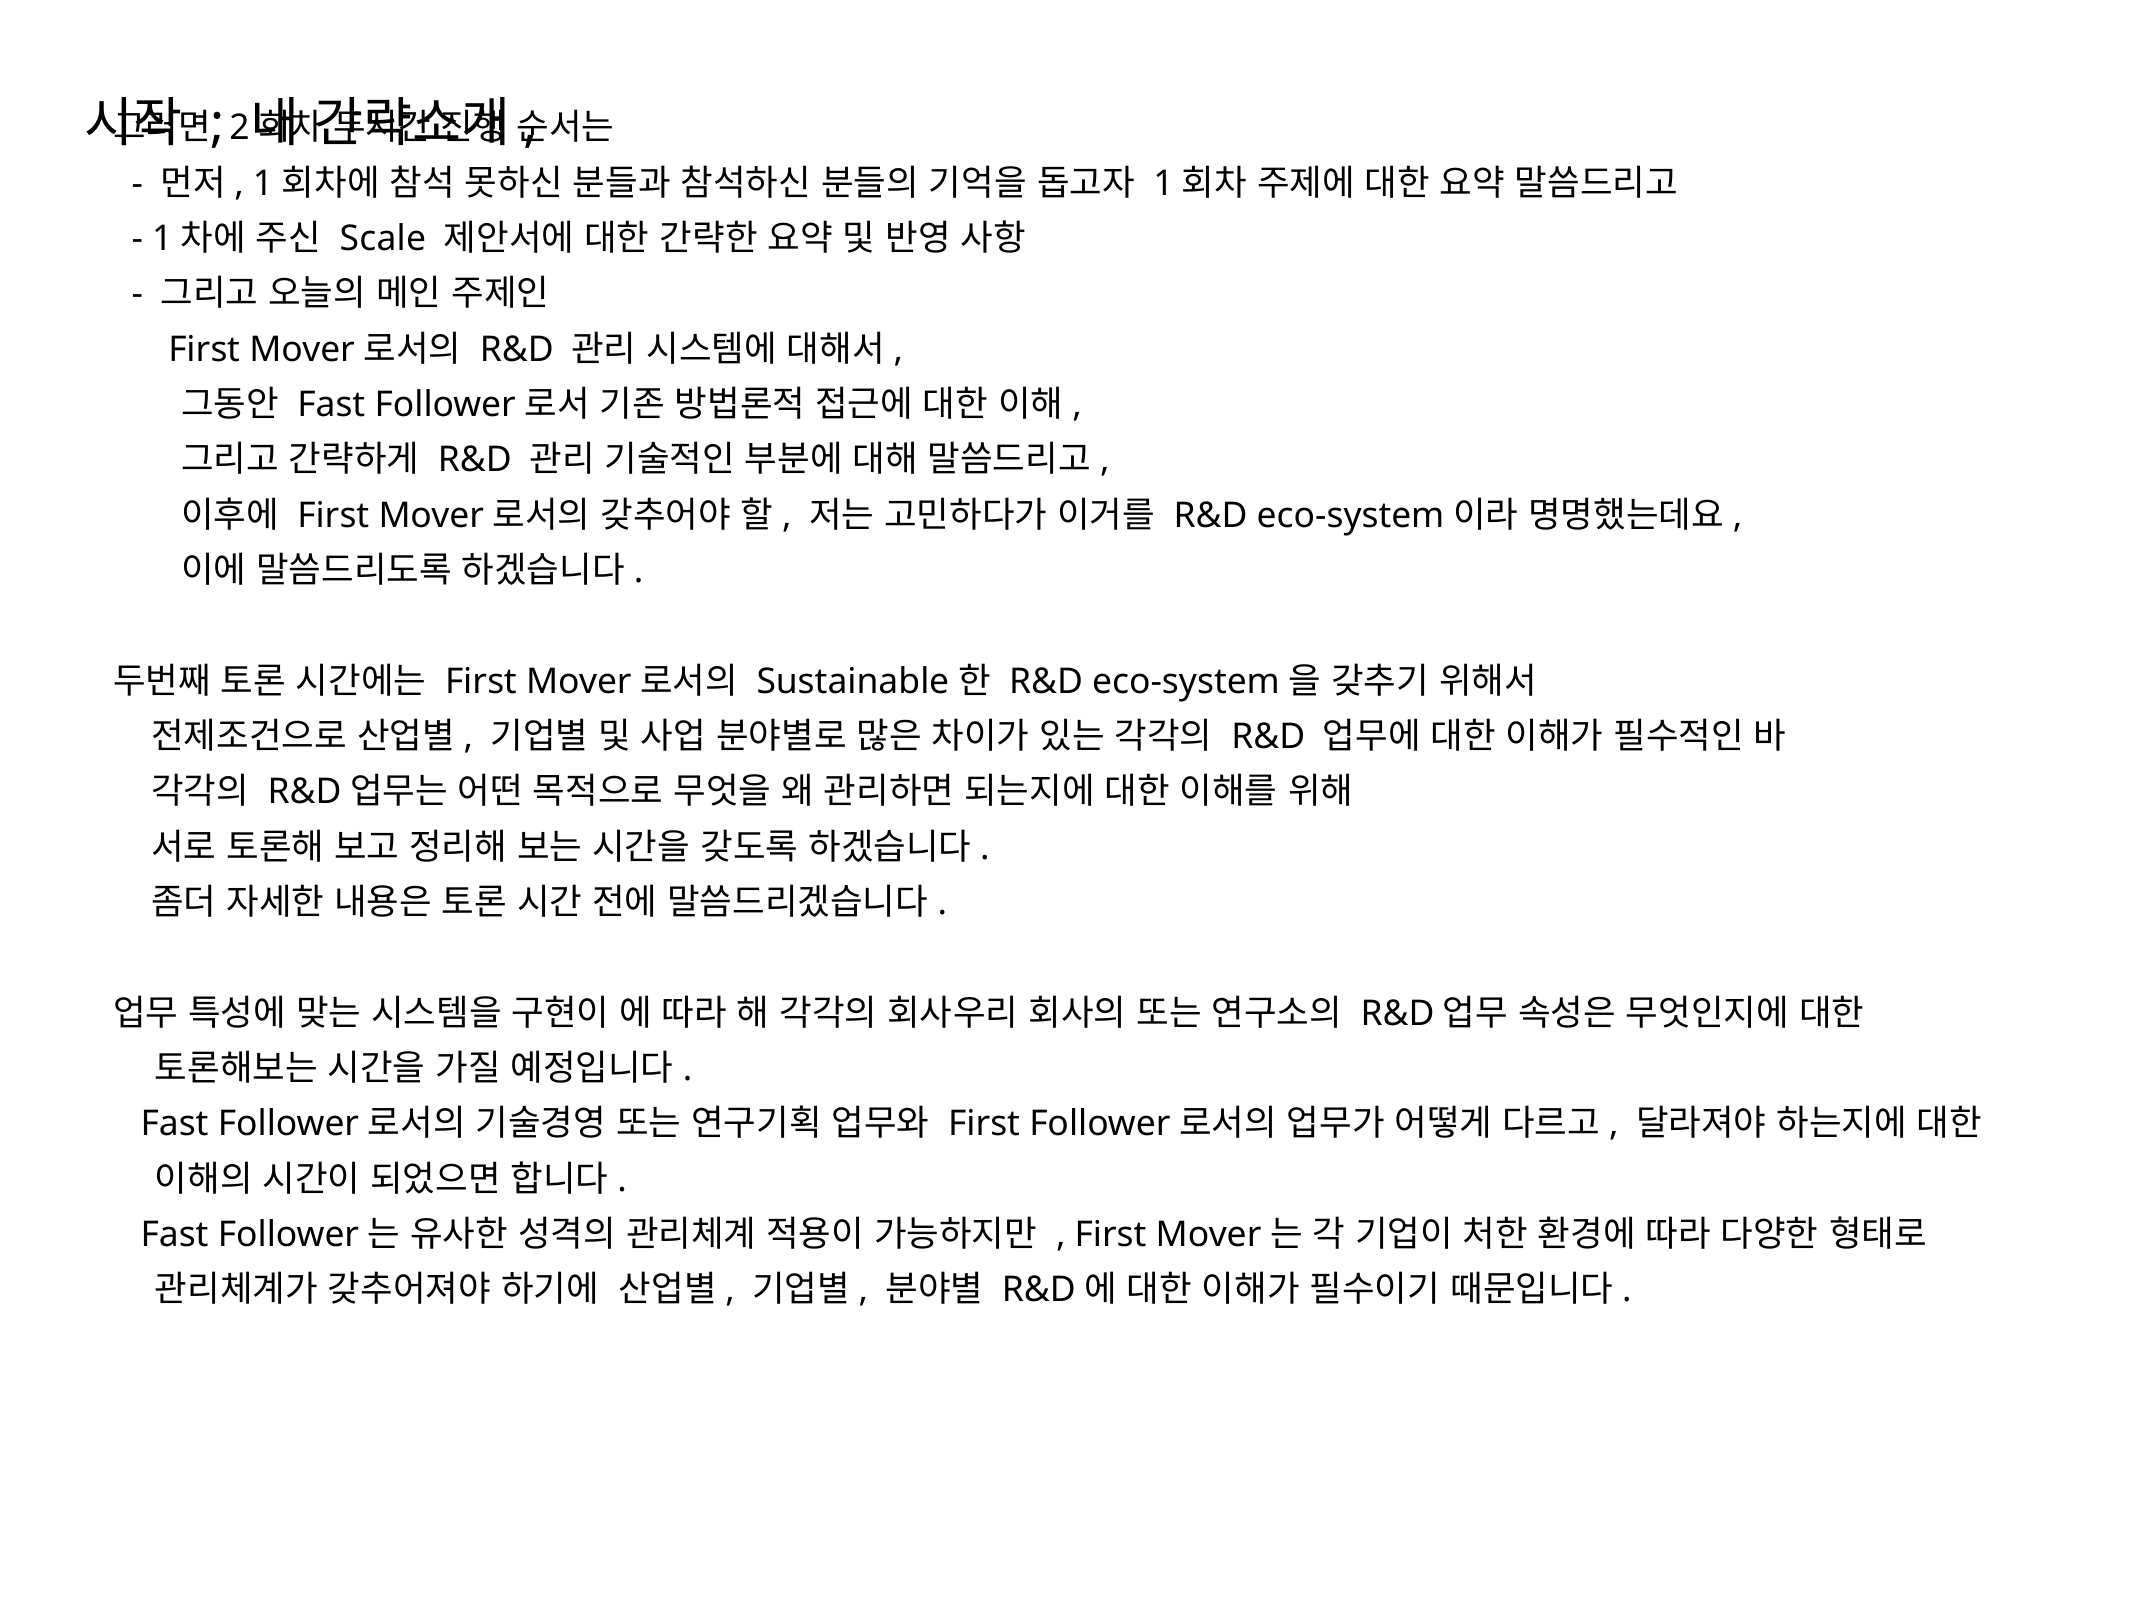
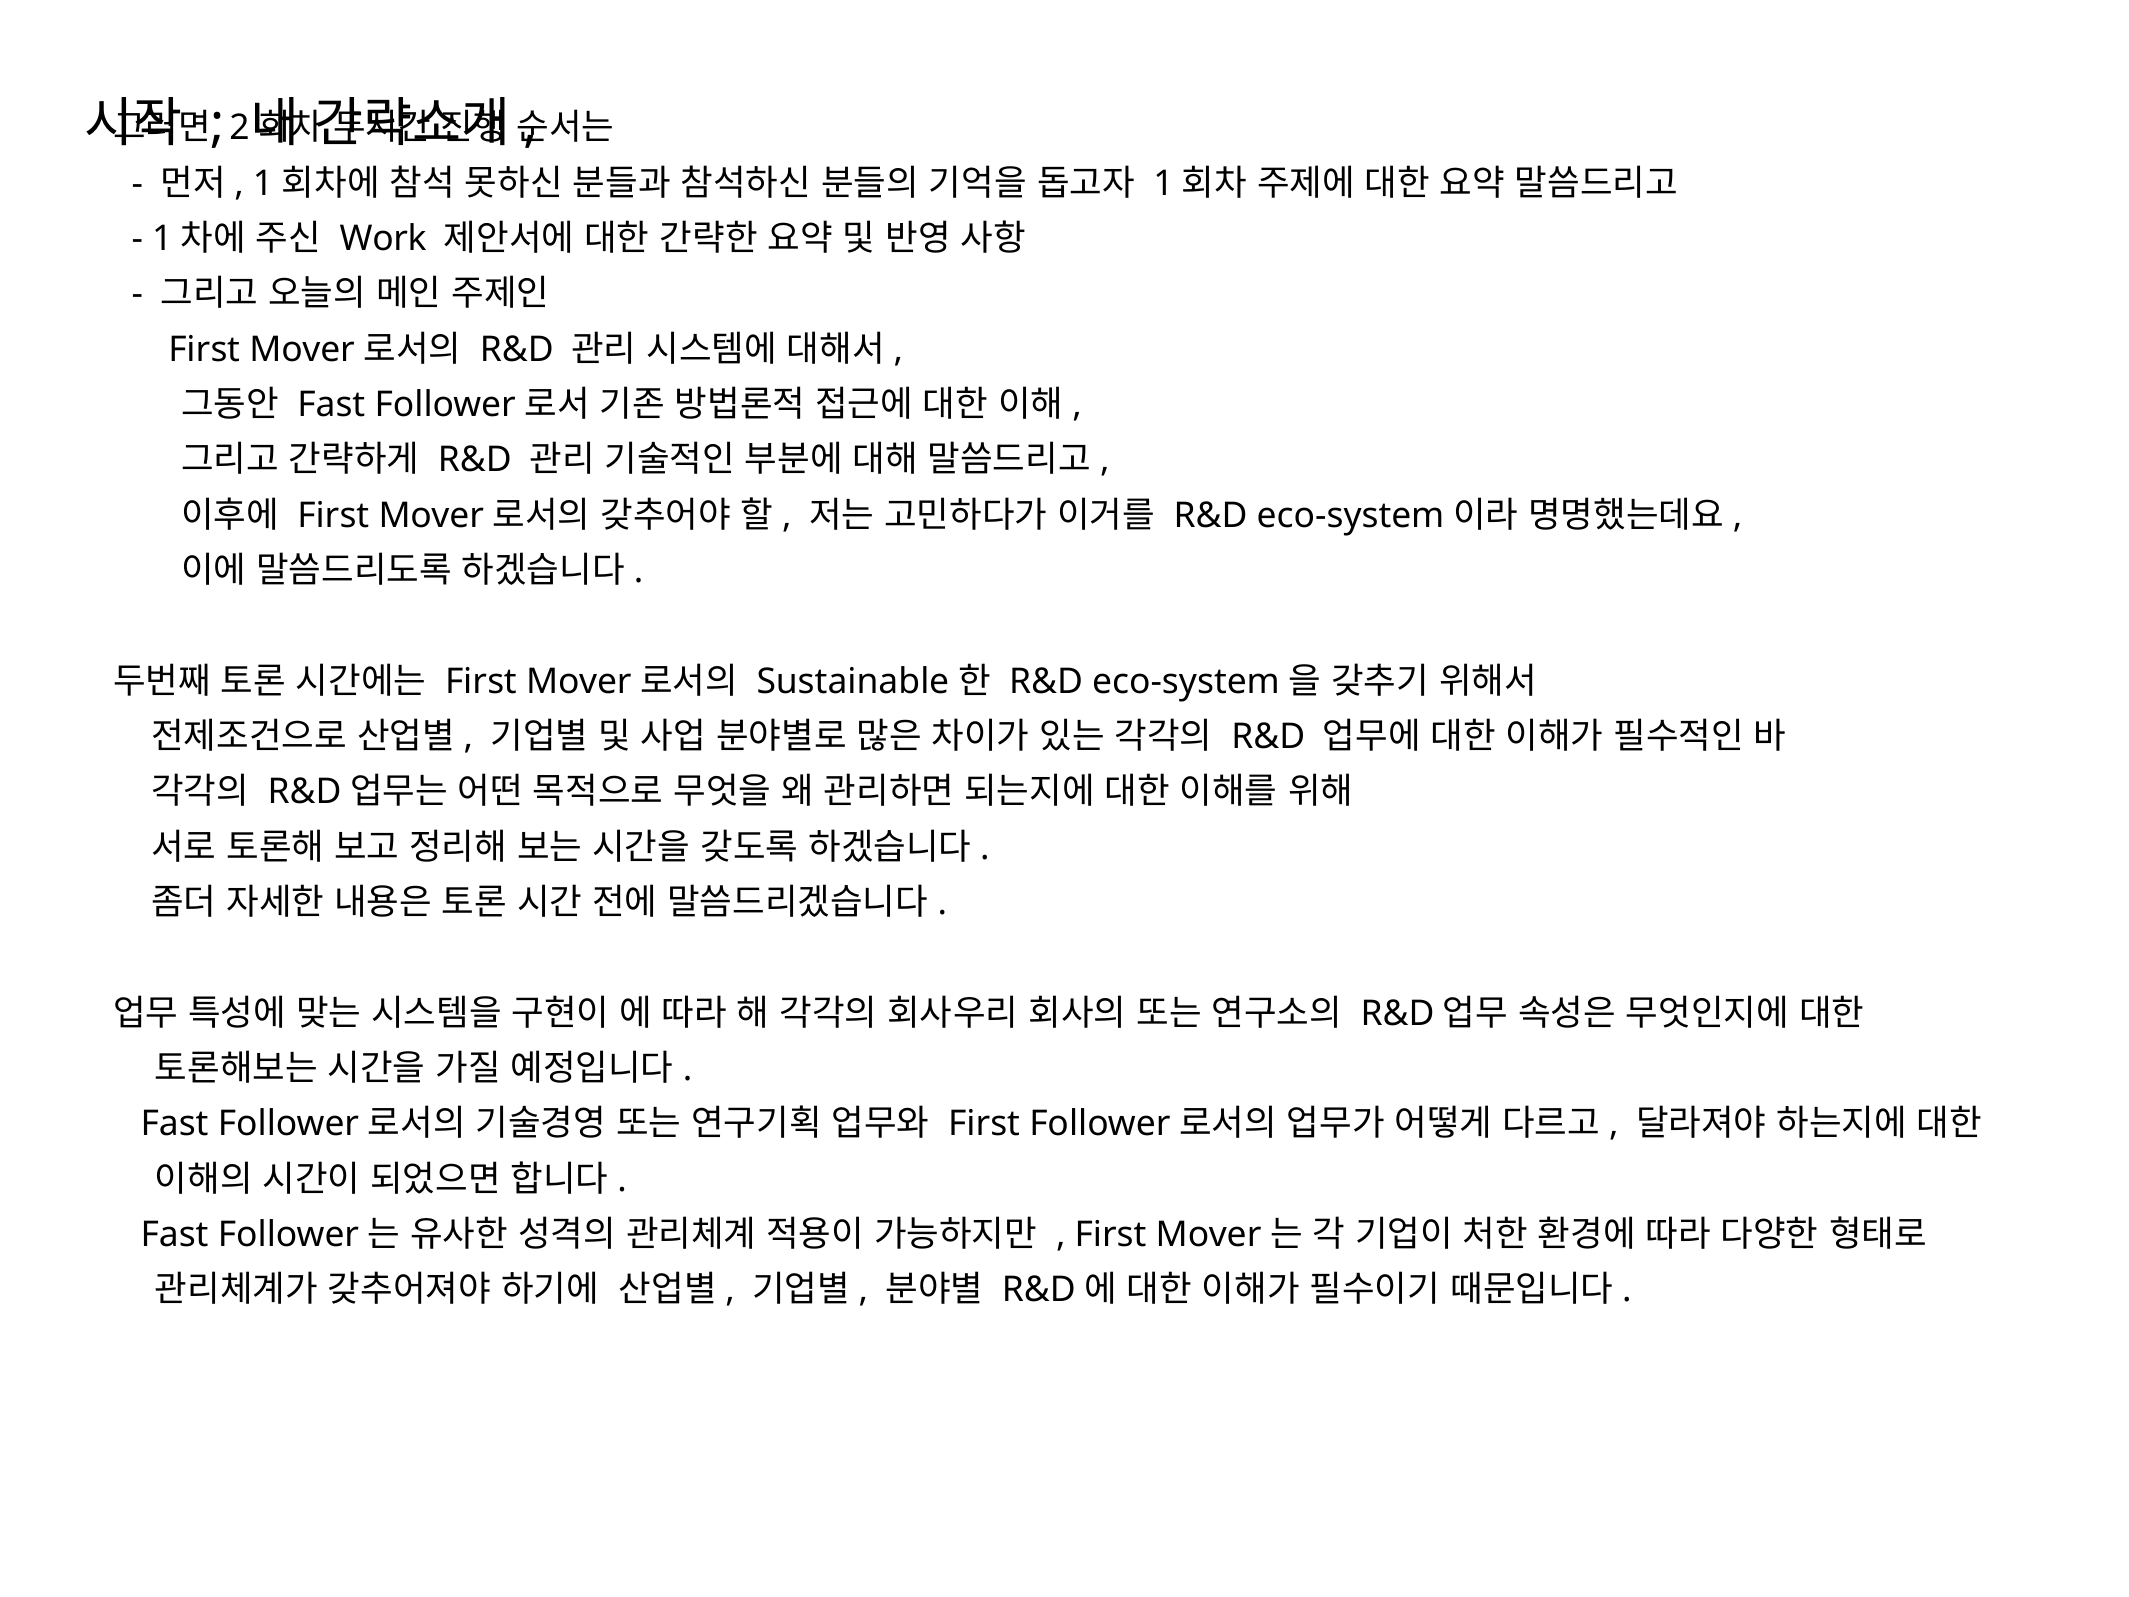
Scale: Scale -> Work (383, 239)
